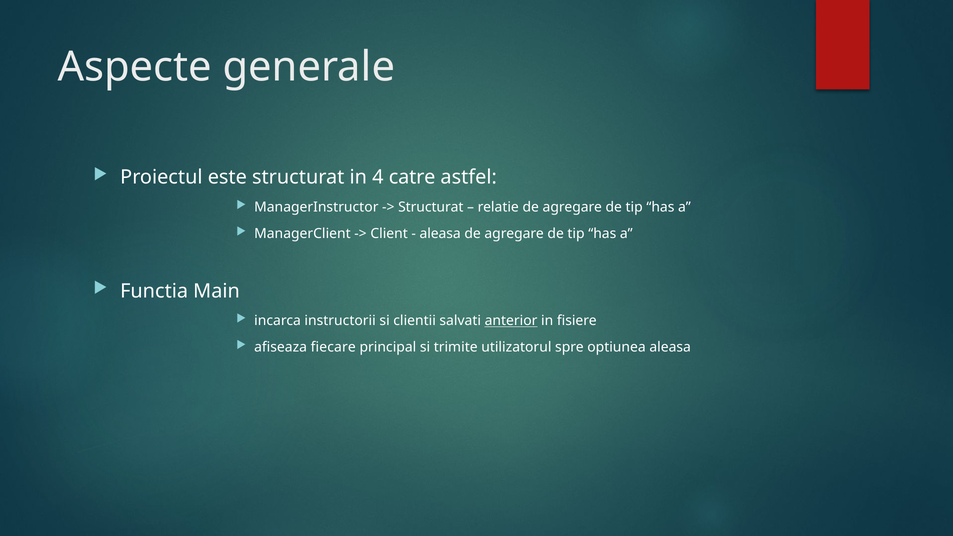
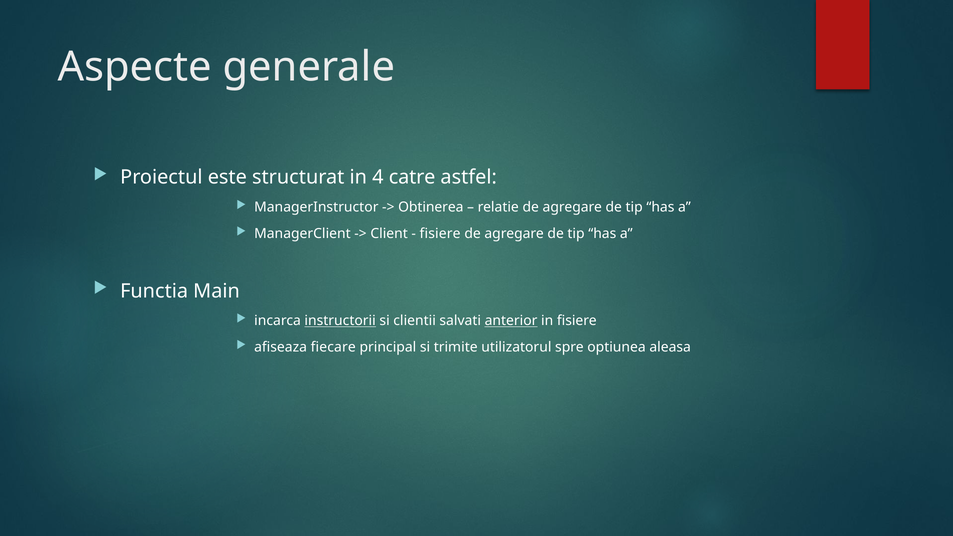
Structurat: Structurat -> Obtinerea (431, 207)
aleasa: aleasa -> fisiere (440, 234)
instructorii underline: none -> present (340, 321)
